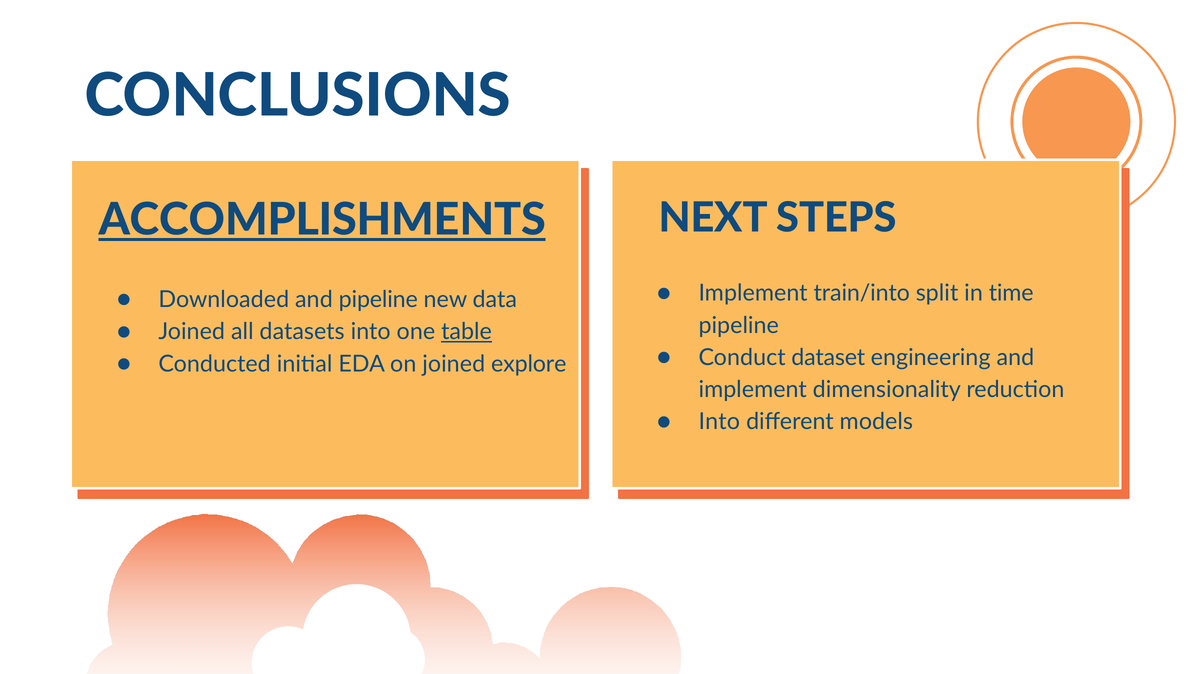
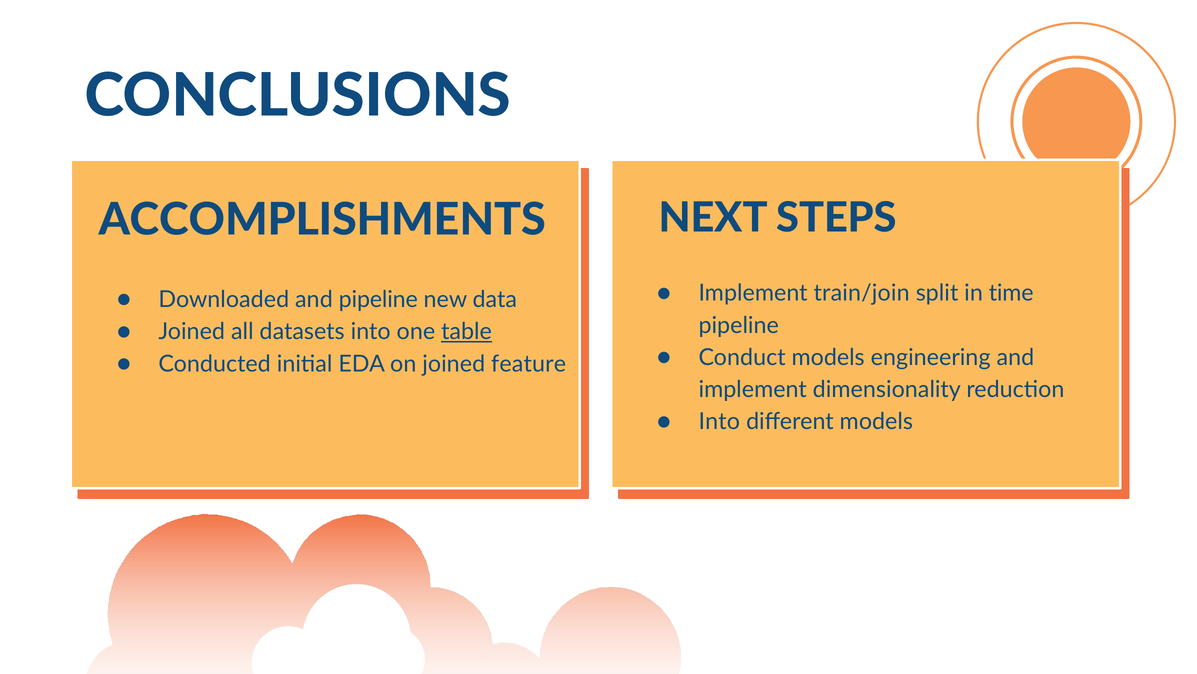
ACCOMPLISHMENTS underline: present -> none (322, 220)
train/into: train/into -> train/join (862, 293)
Conduct dataset: dataset -> models (828, 357)
explore: explore -> feature (529, 363)
